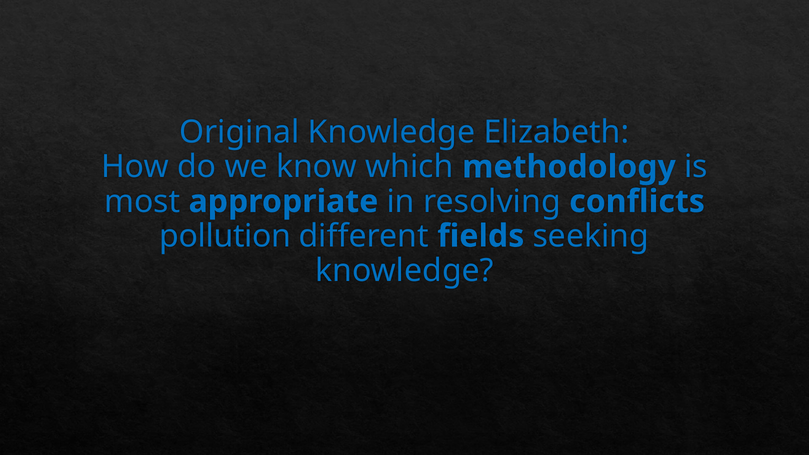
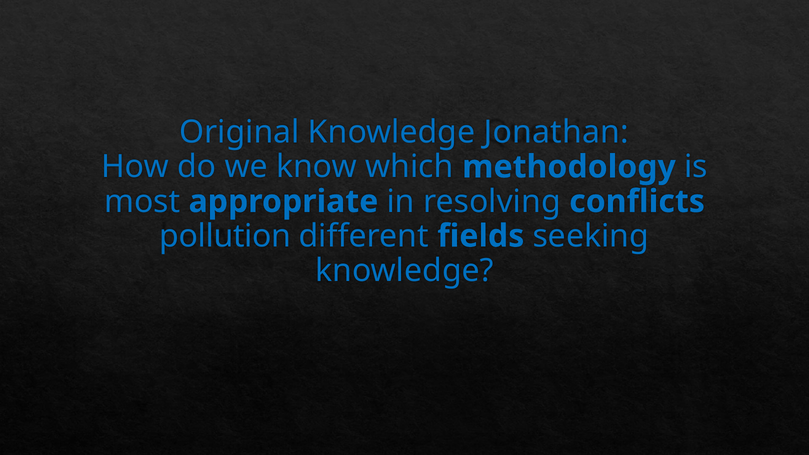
Elizabeth: Elizabeth -> Jonathan (556, 132)
